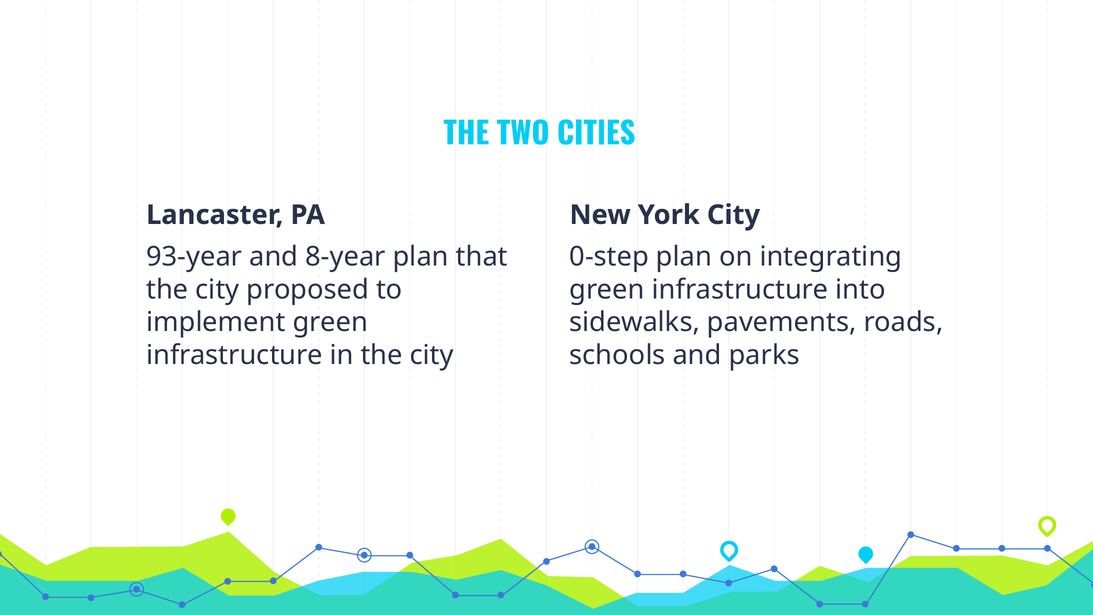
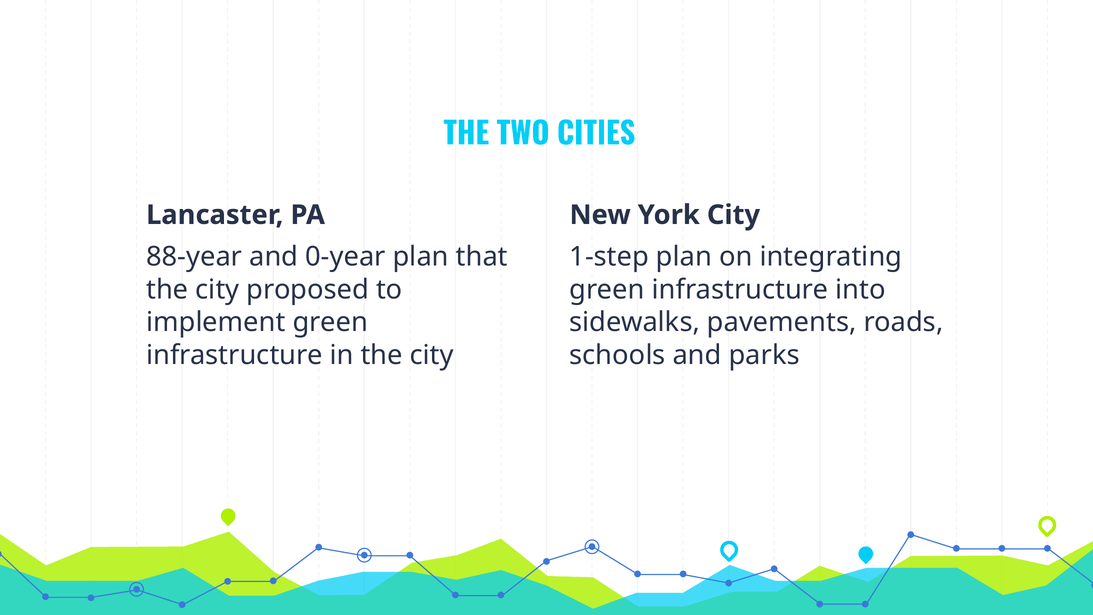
93-year: 93-year -> 88-year (194, 257)
8-year: 8-year -> 0-year (345, 257)
0-step: 0-step -> 1-step (609, 257)
